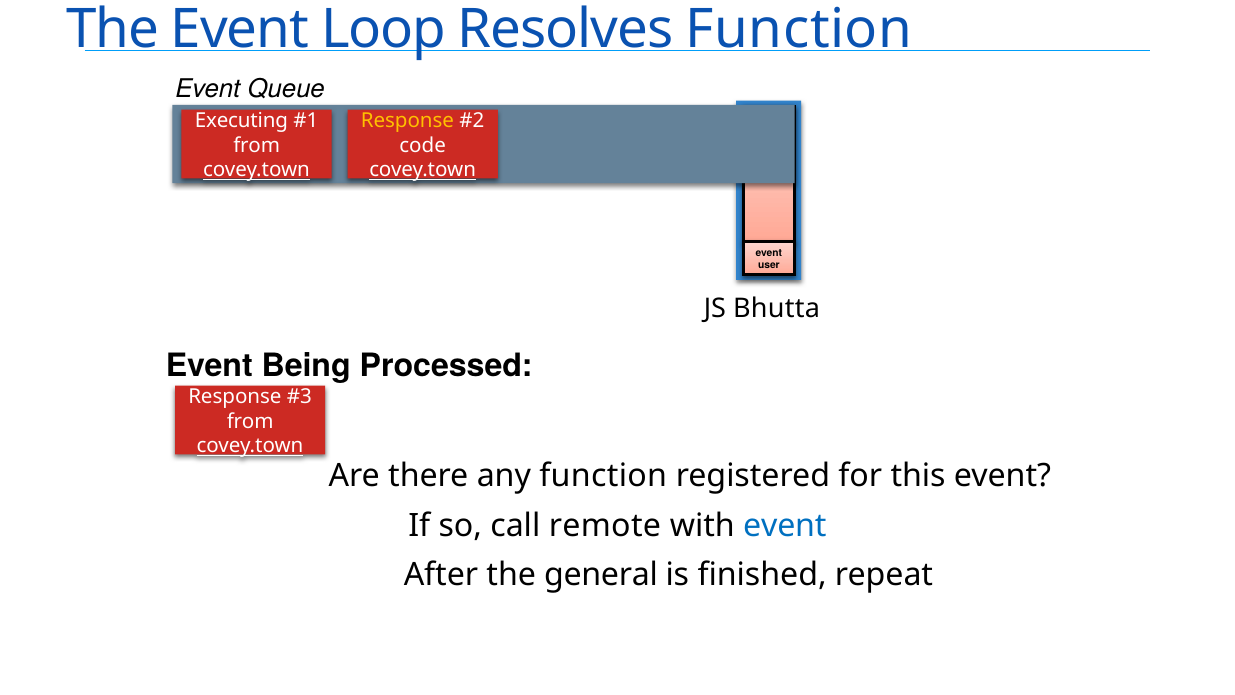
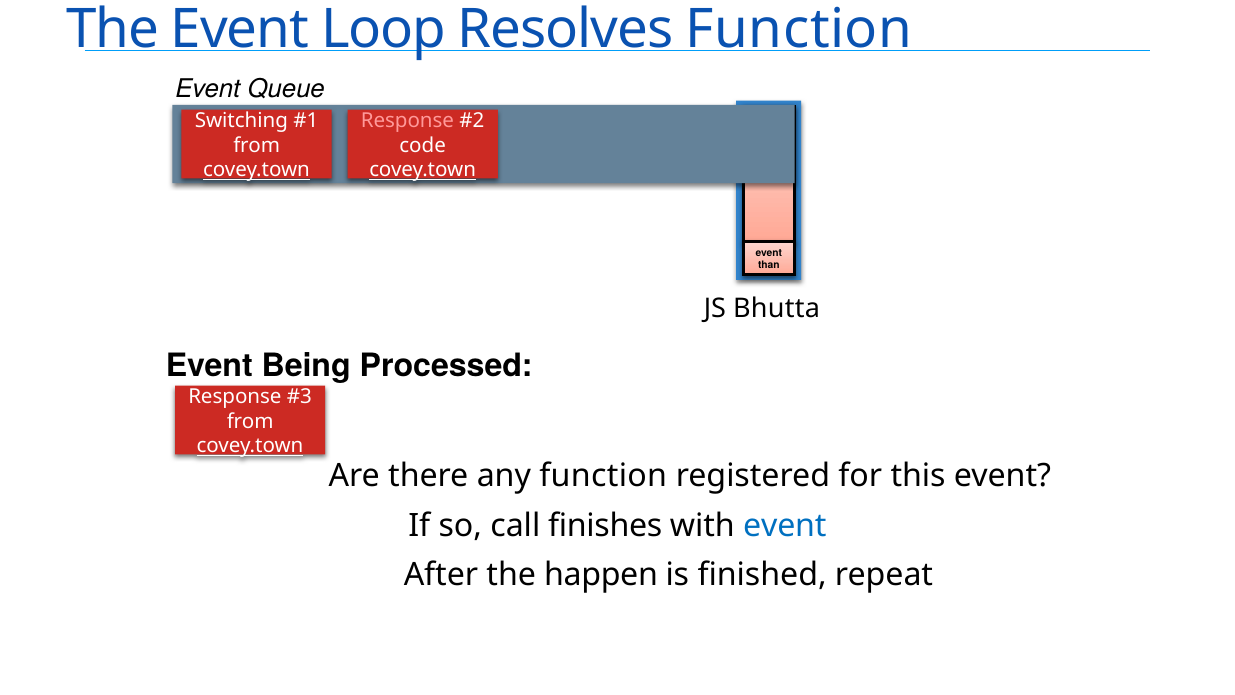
Executing: Executing -> Switching (241, 121)
Response colour: yellow -> pink (407, 121)
user: user -> than (769, 265)
remote: remote -> finishes (605, 525)
general: general -> happen (601, 575)
